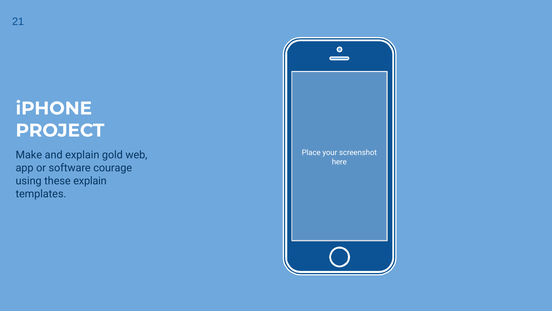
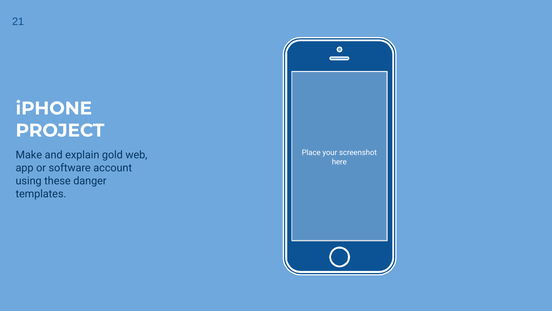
courage: courage -> account (113, 168)
these explain: explain -> danger (90, 181)
